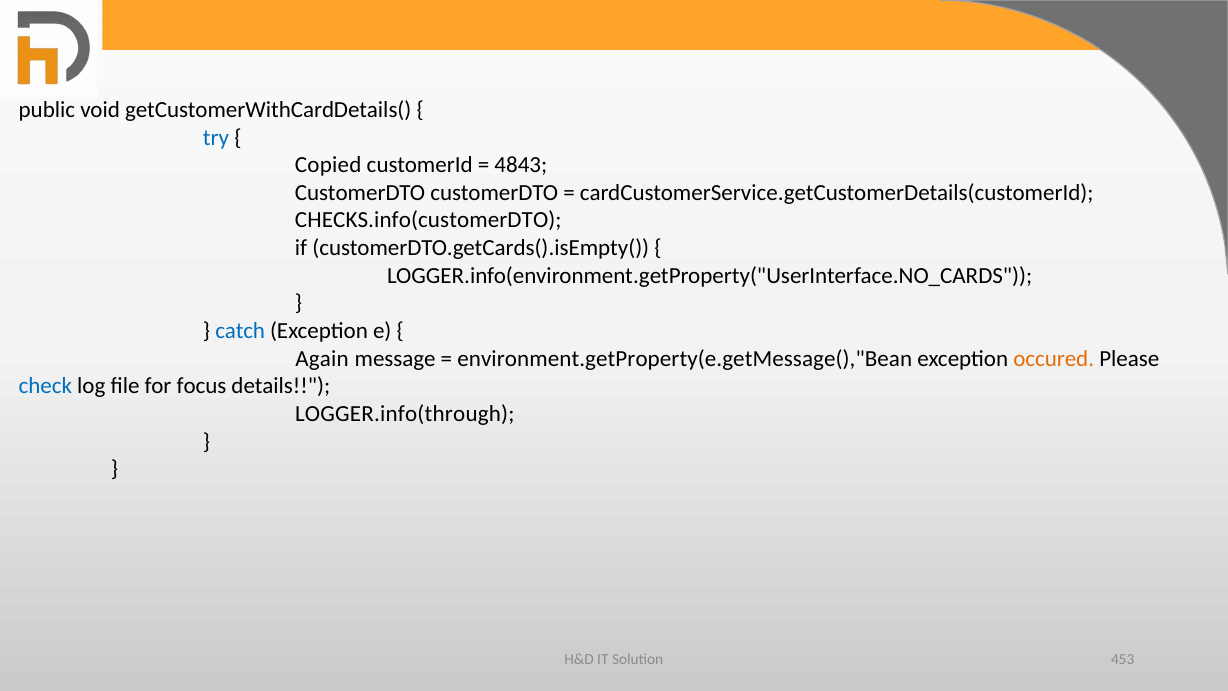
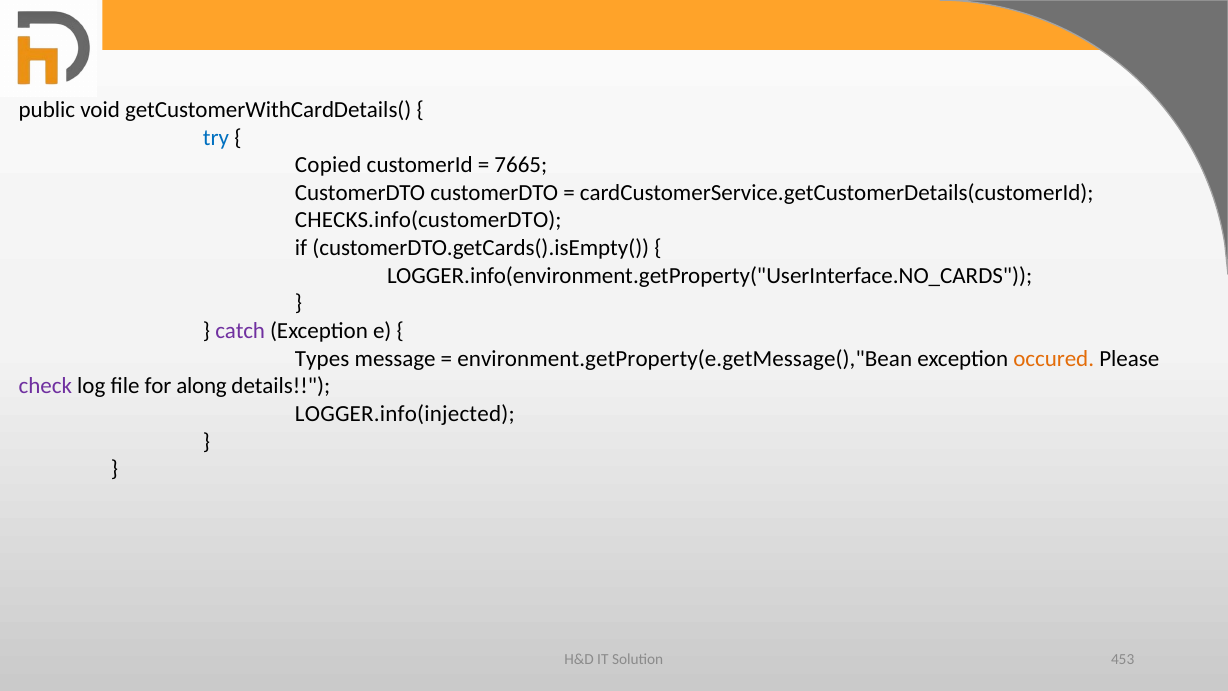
4843: 4843 -> 7665 (521, 165)
catch colour: blue -> purple (240, 331)
Again: Again -> Types (322, 358)
check colour: blue -> purple (45, 386)
focus: focus -> along (202, 386)
LOGGER.info(through: LOGGER.info(through -> LOGGER.info(injected (405, 414)
